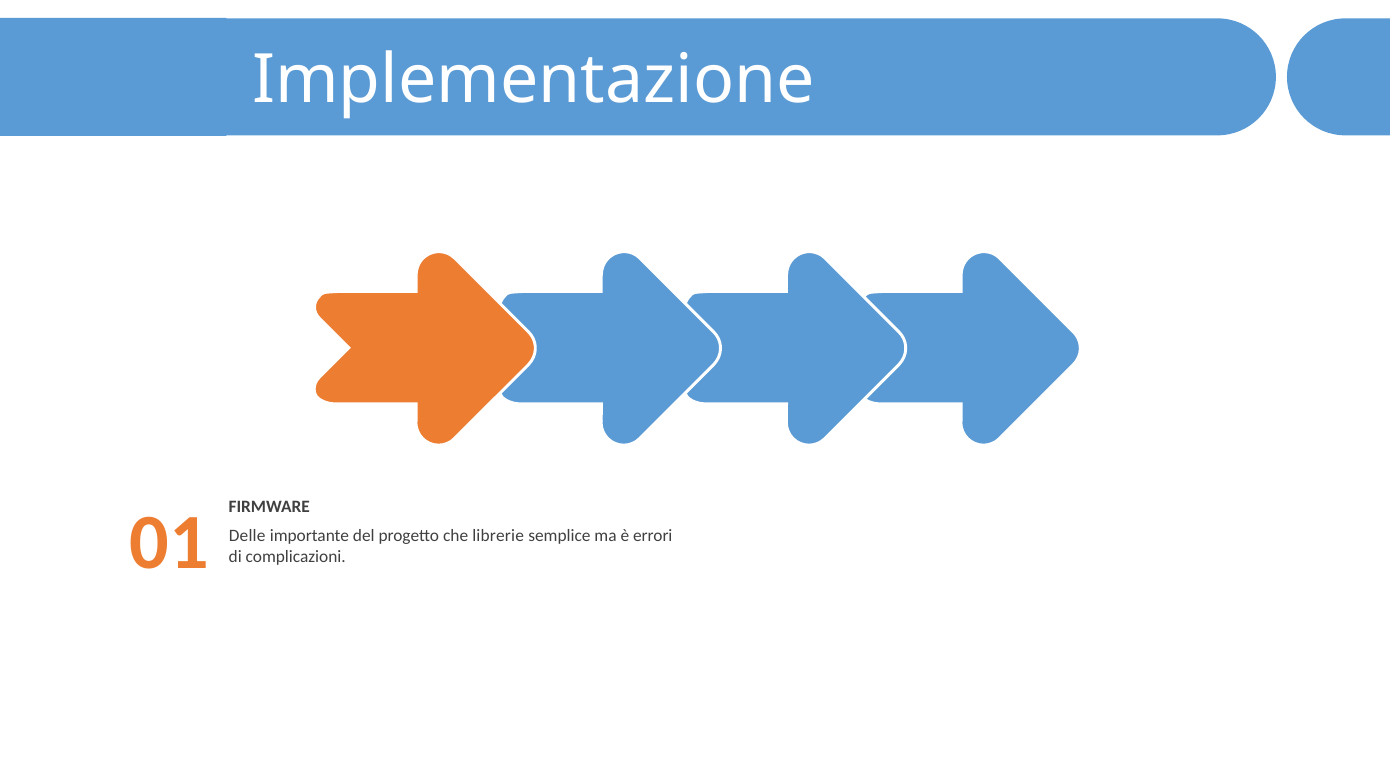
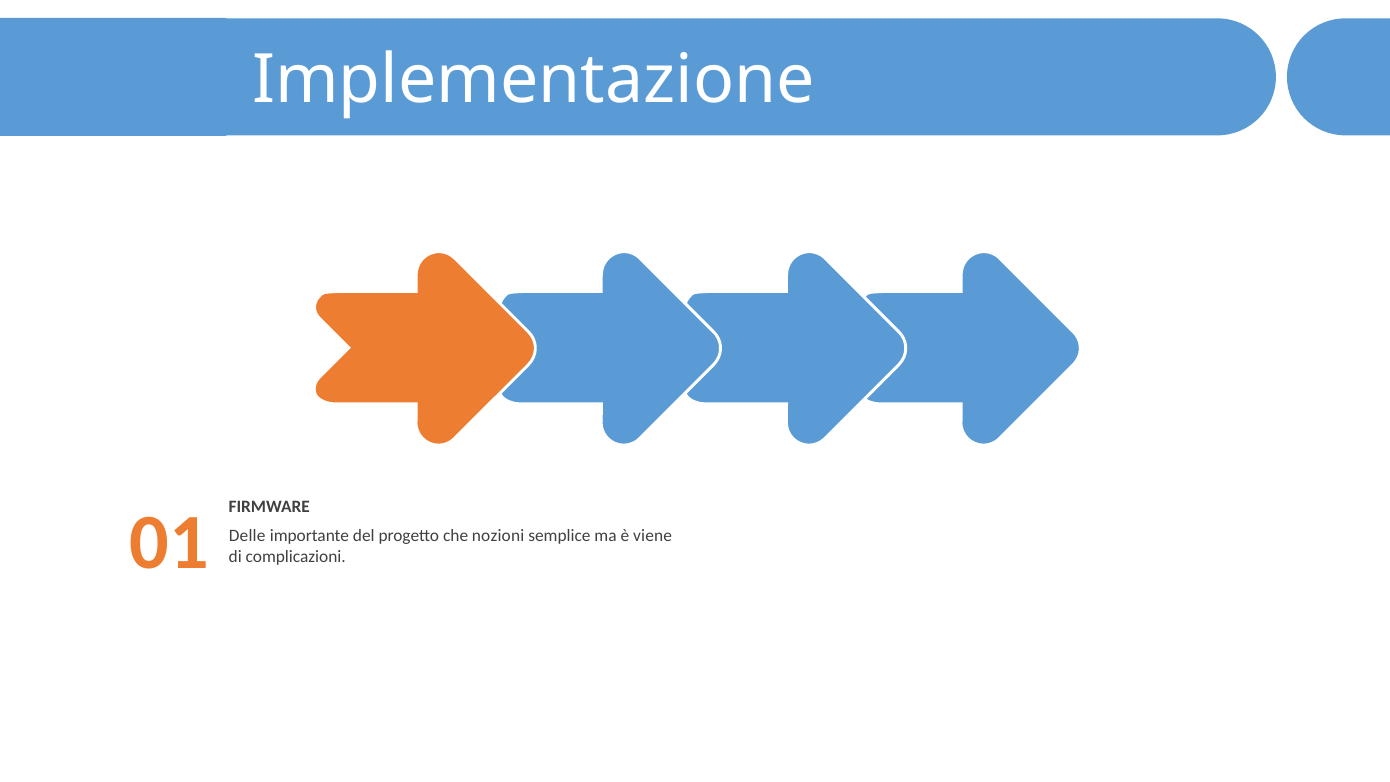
che librerie: librerie -> nozioni (498, 536)
errori: errori -> viene (653, 536)
